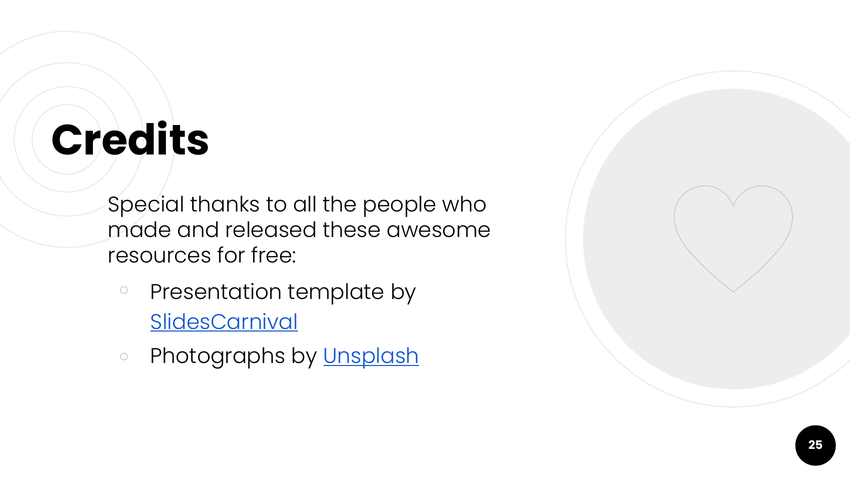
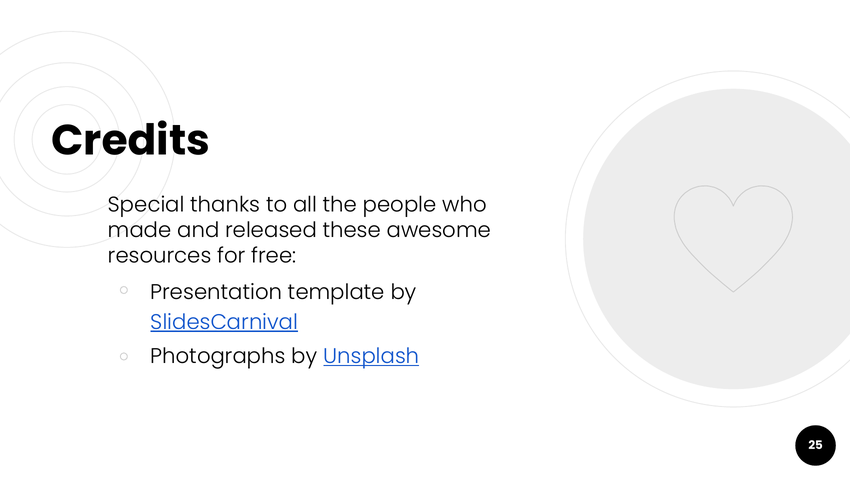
SlidesCarnival underline: none -> present (224, 322)
